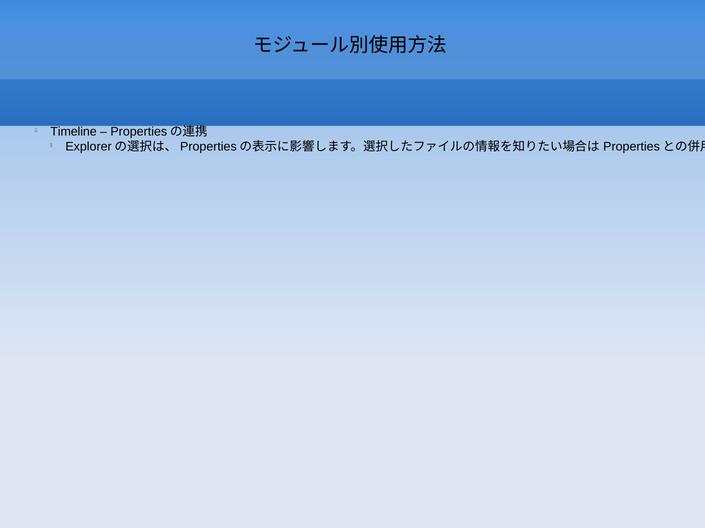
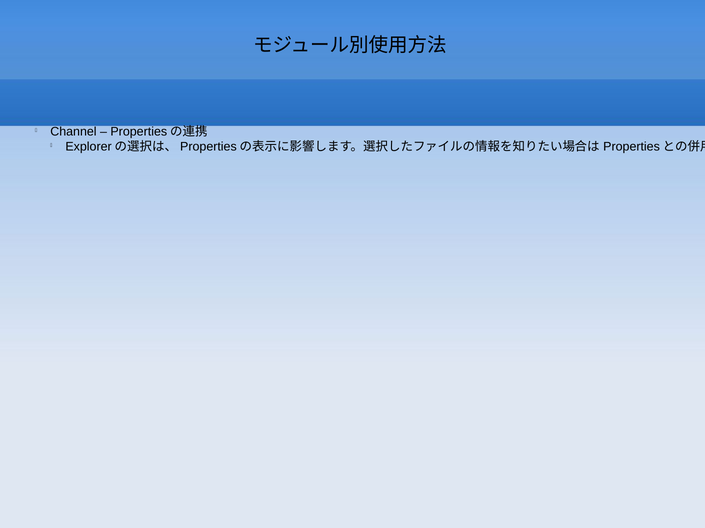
Timeline: Timeline -> Channel (73, 132)
